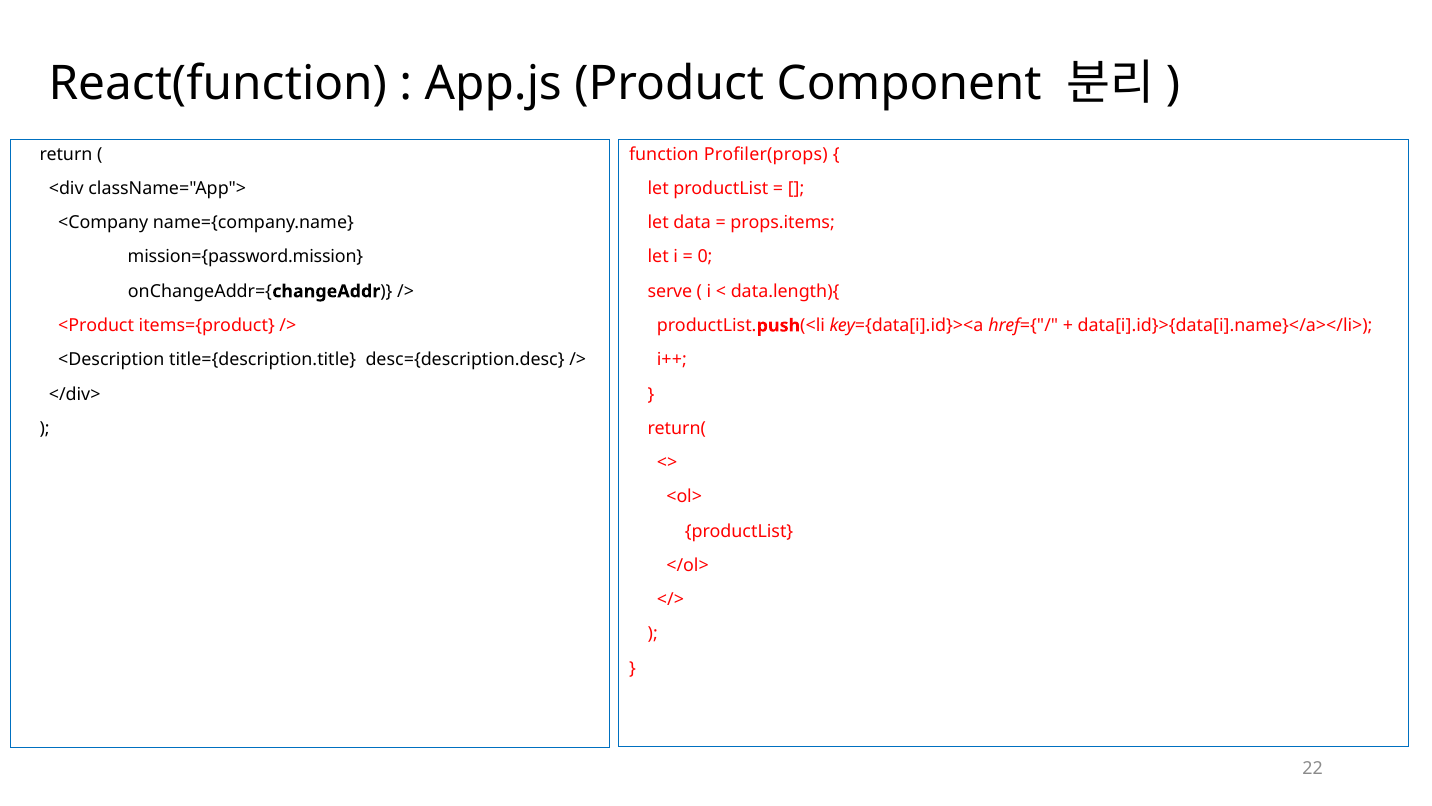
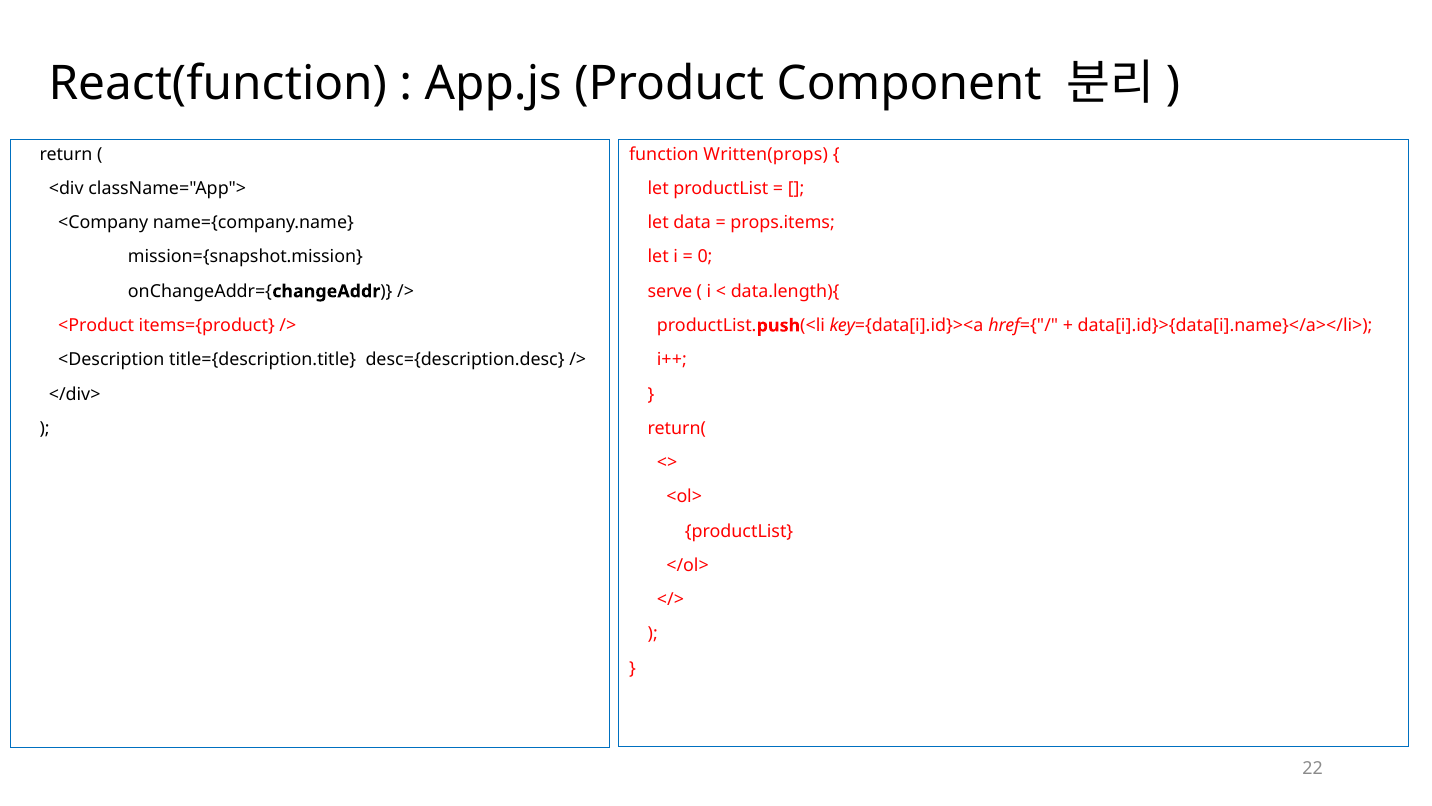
Profiler(props: Profiler(props -> Written(props (766, 154)
mission={password.mission: mission={password.mission -> mission={snapshot.mission (245, 257)
